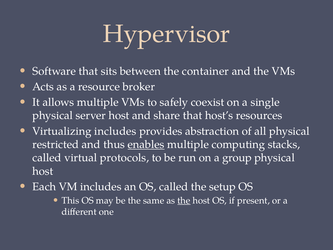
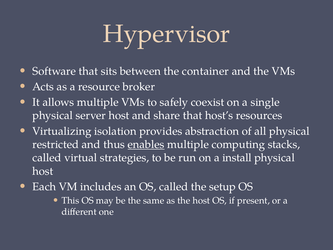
Virtualizing includes: includes -> isolation (115, 131)
protocols: protocols -> strategies (125, 158)
group: group -> install (237, 158)
the underline: present -> none (184, 200)
